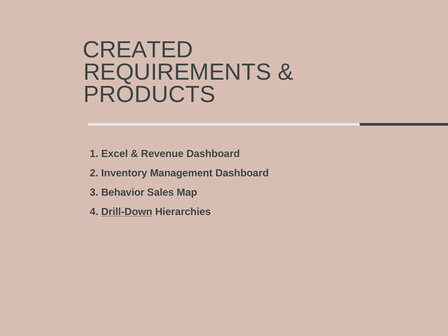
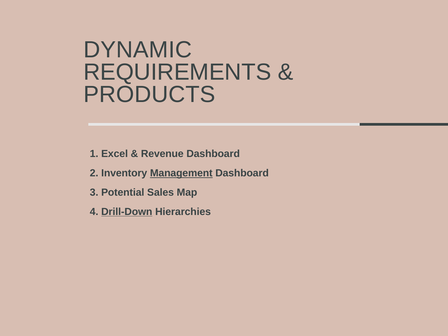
CREATED: CREATED -> DYNAMIC (138, 50)
Management underline: none -> present (181, 173)
Behavior: Behavior -> Potential (123, 192)
